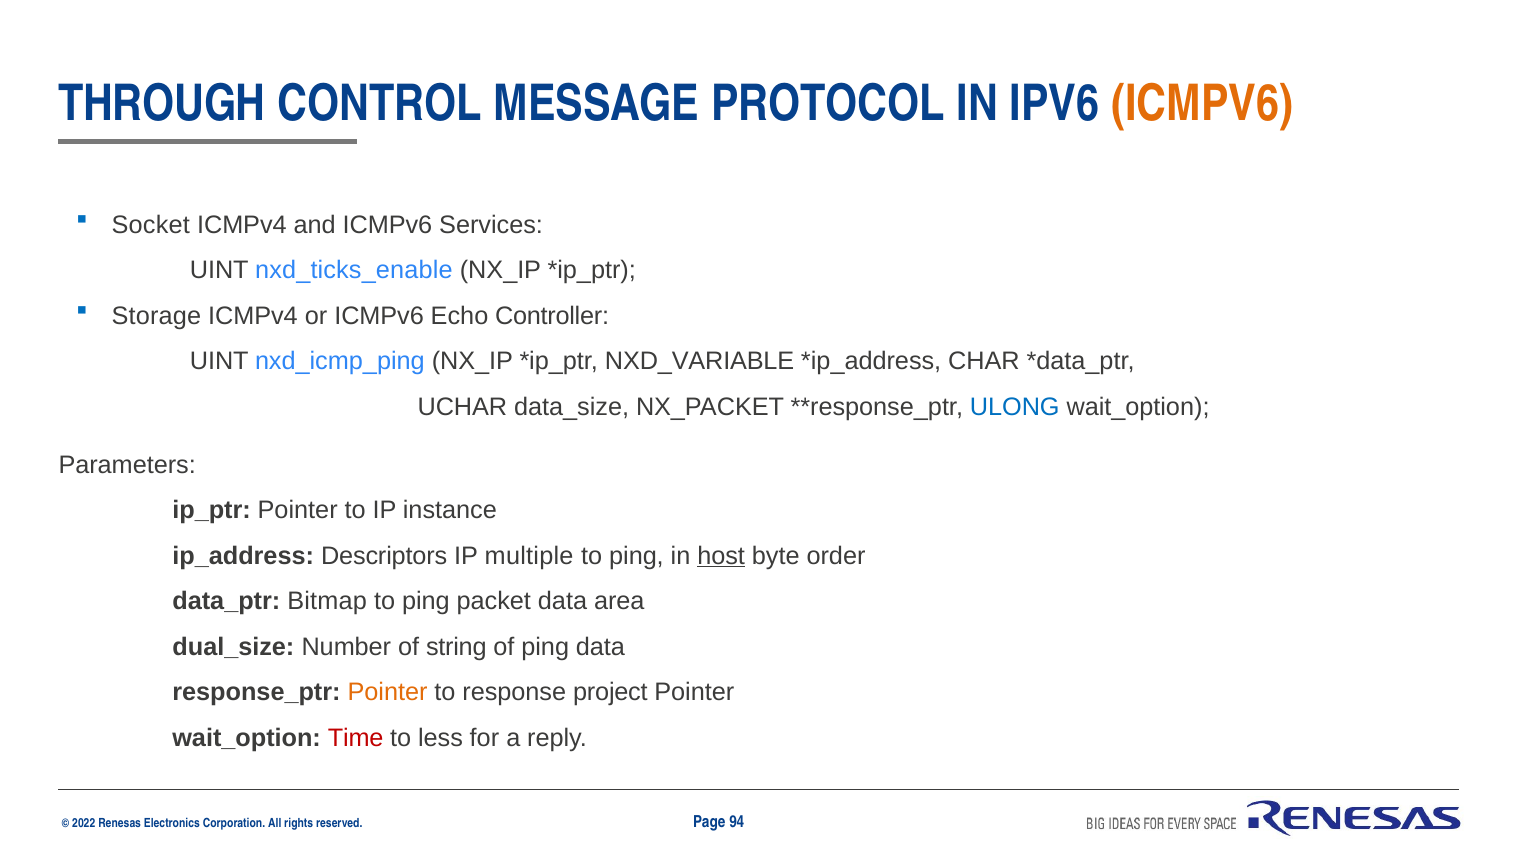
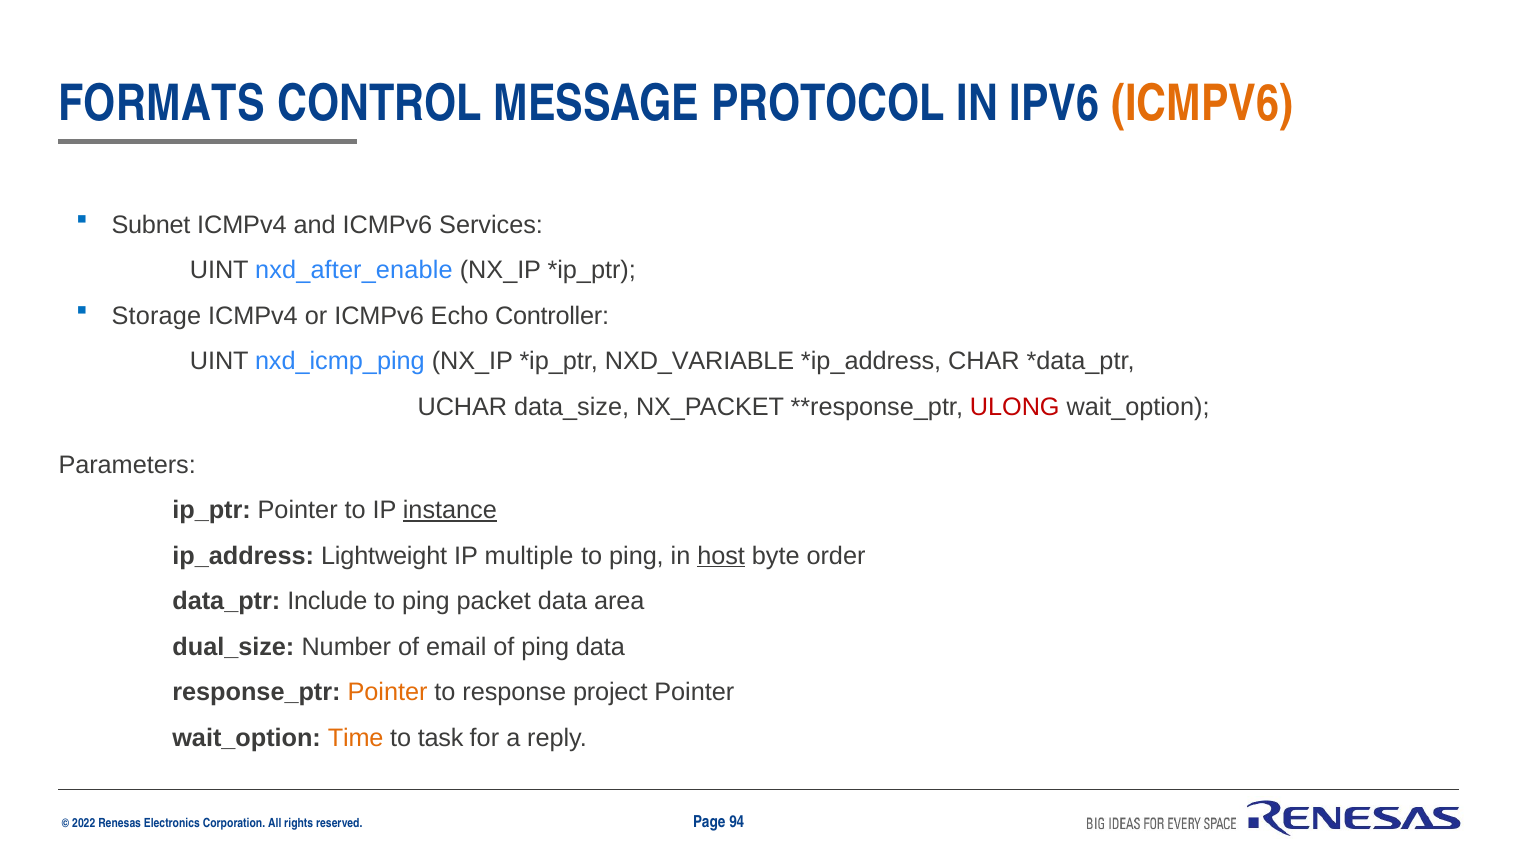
THROUGH: THROUGH -> FORMATS (162, 103)
Socket: Socket -> Subnet (151, 225)
nxd_ticks_enable: nxd_ticks_enable -> nxd_after_enable (354, 270)
ULONG colour: blue -> red (1015, 407)
instance underline: none -> present (450, 510)
Descriptors: Descriptors -> Lightweight (384, 556)
Bitmap: Bitmap -> Include (327, 601)
string: string -> email (456, 647)
Time colour: red -> orange (356, 738)
less: less -> task (441, 738)
